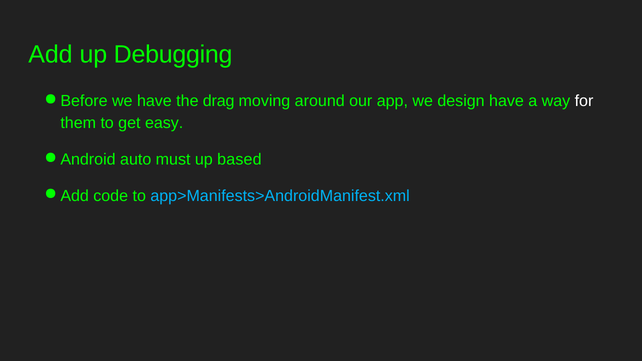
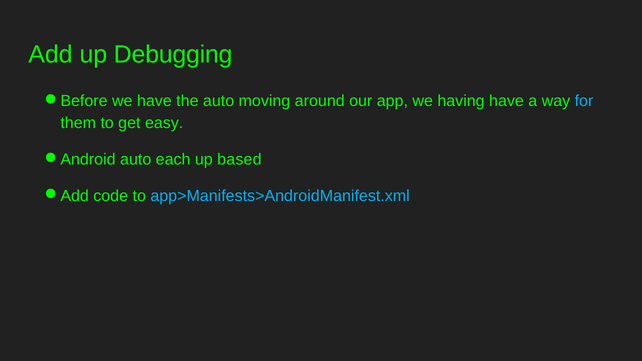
the drag: drag -> auto (219, 101)
design: design -> having (461, 101)
for colour: white -> light blue (584, 101)
must: must -> each (173, 160)
